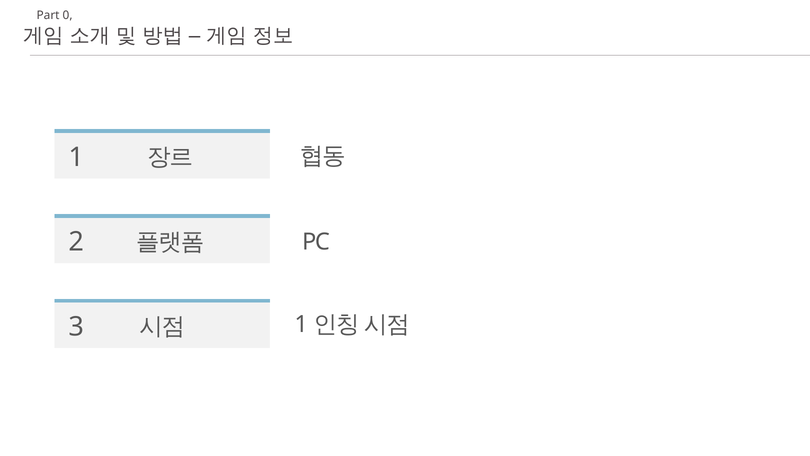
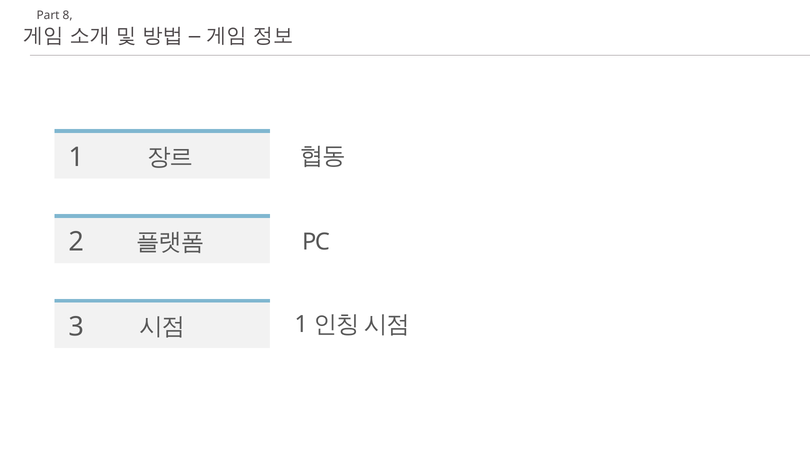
0: 0 -> 8 (68, 15)
